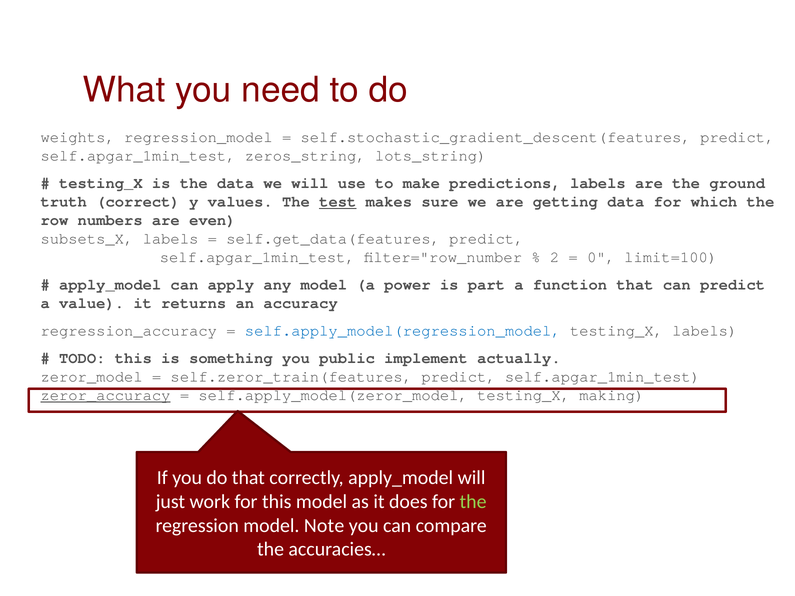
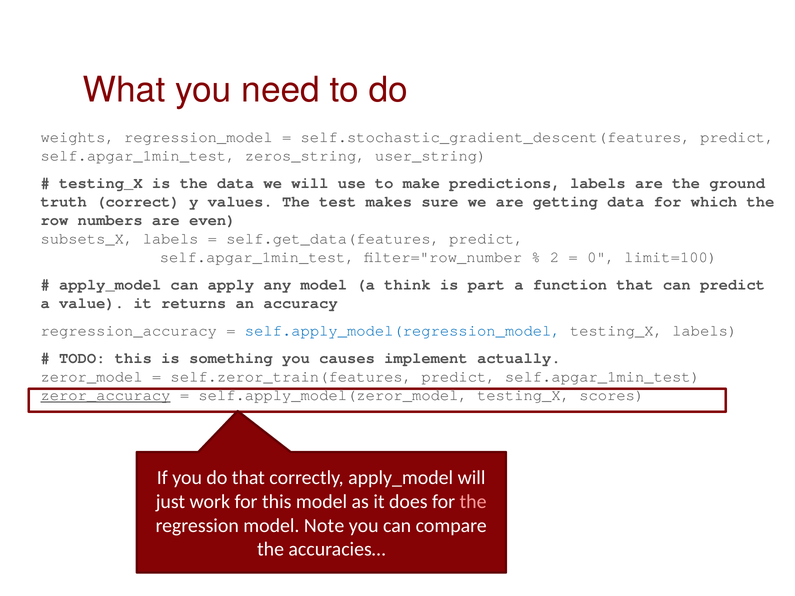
lots_string: lots_string -> user_string (431, 156)
test underline: present -> none (338, 202)
power: power -> think (407, 285)
public: public -> causes (347, 358)
making: making -> scores (612, 395)
the colour: light green -> pink (473, 502)
